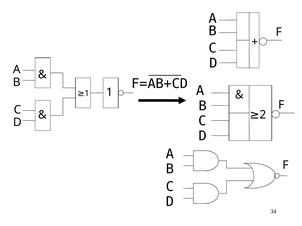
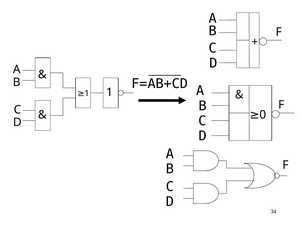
2: 2 -> 0 (263, 115)
